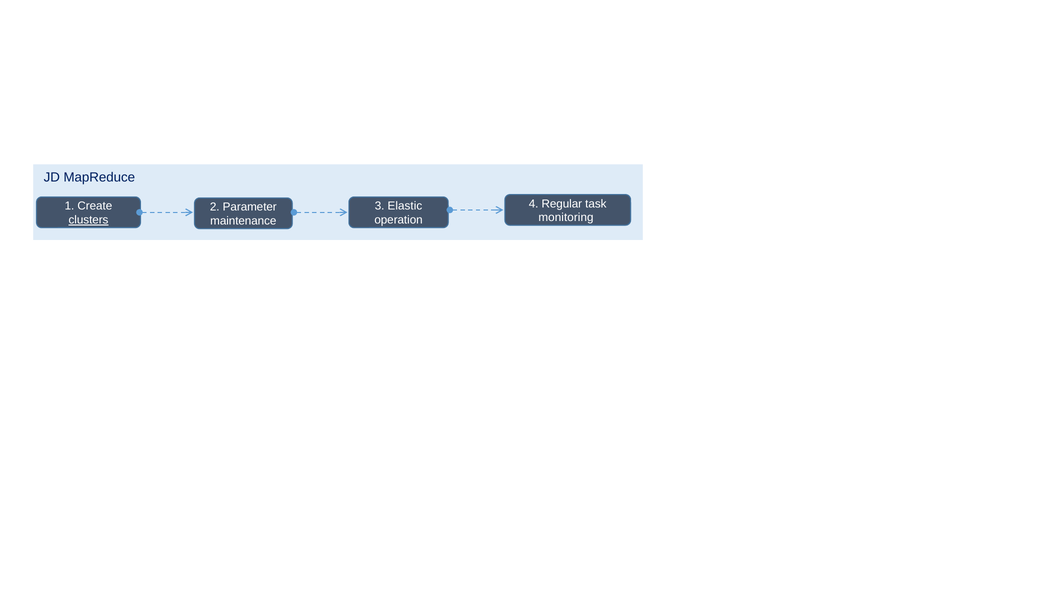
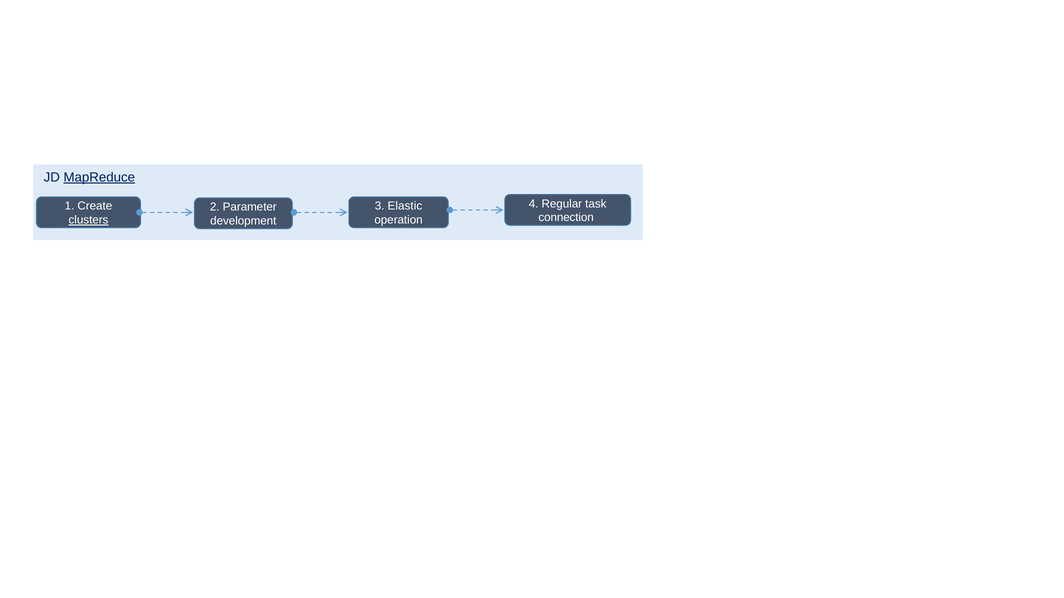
MapReduce underline: none -> present (99, 177)
monitoring: monitoring -> connection (566, 218)
maintenance: maintenance -> development (243, 221)
